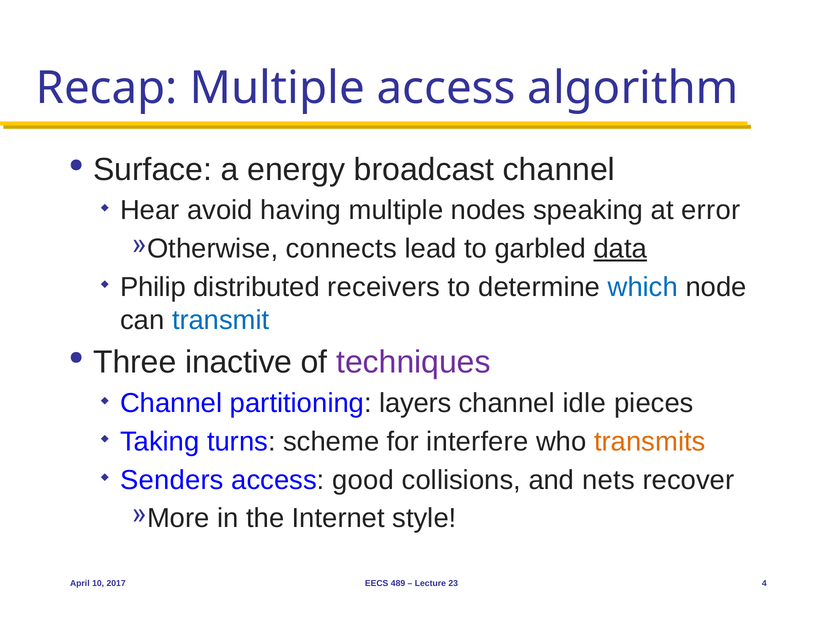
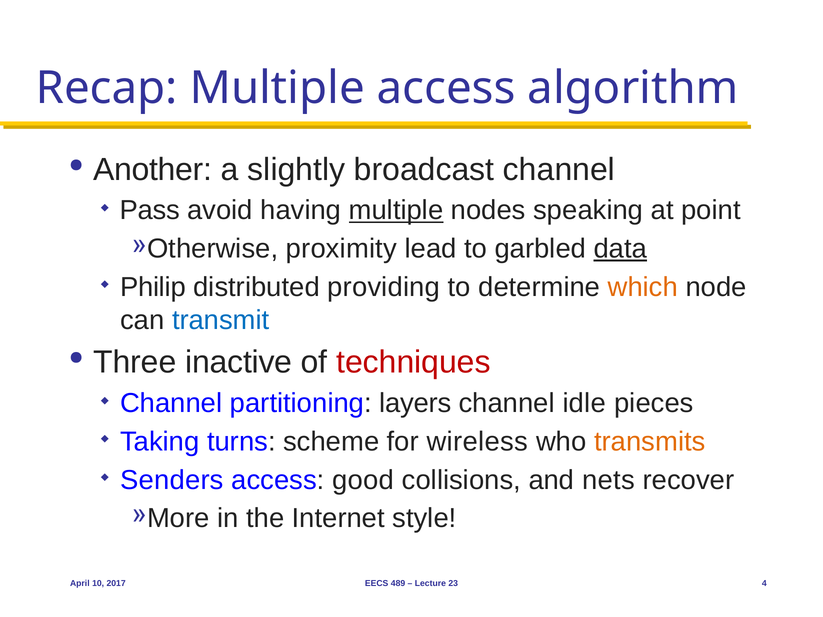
Surface: Surface -> Another (153, 170)
energy: energy -> slightly (296, 170)
Hear: Hear -> Pass (150, 210)
multiple underline: none -> present (396, 210)
error: error -> point (711, 210)
connects: connects -> proximity (341, 249)
receivers: receivers -> providing (384, 287)
which colour: blue -> orange (643, 287)
techniques colour: purple -> red (413, 363)
interfere: interfere -> wireless (477, 442)
